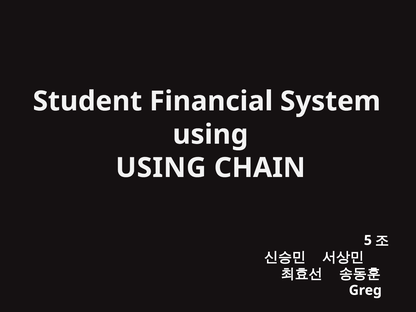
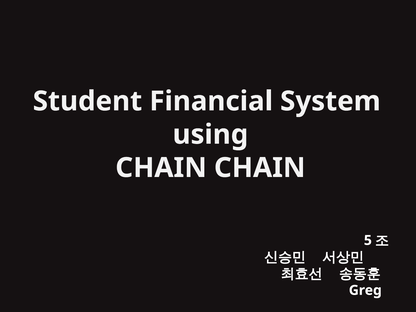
USING: USING -> CHAIN (161, 168)
